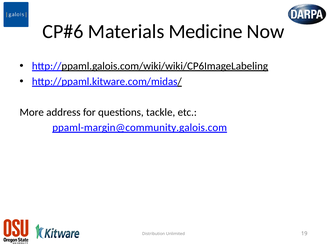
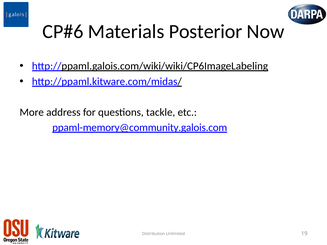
Medicine: Medicine -> Posterior (206, 32)
ppaml-margin@community.galois.com: ppaml-margin@community.galois.com -> ppaml-memory@community.galois.com (140, 128)
